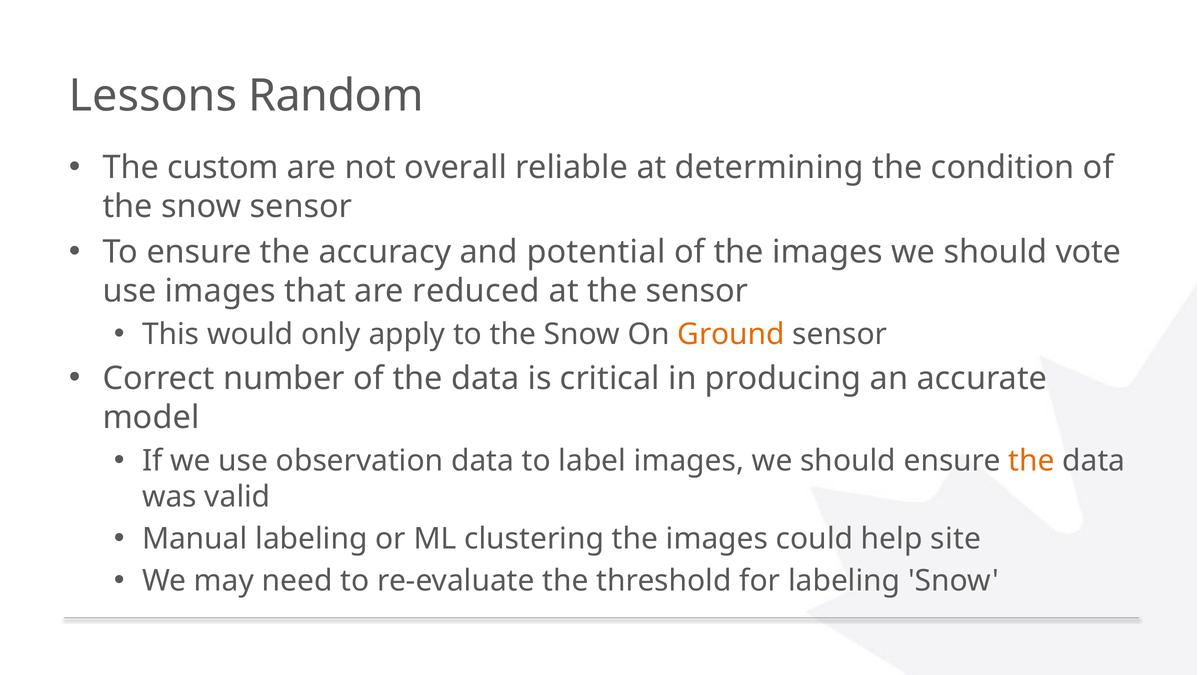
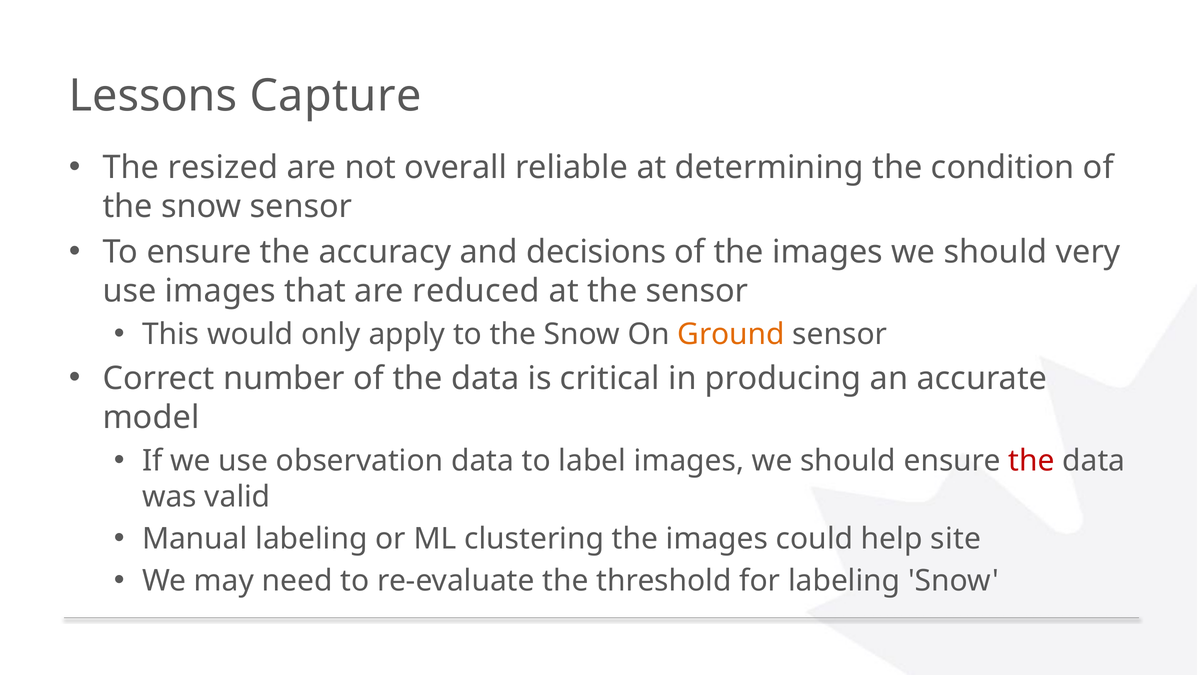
Random: Random -> Capture (335, 96)
custom: custom -> resized (223, 168)
potential: potential -> decisions (596, 252)
vote: vote -> very (1088, 252)
the colour: orange -> red (1032, 460)
